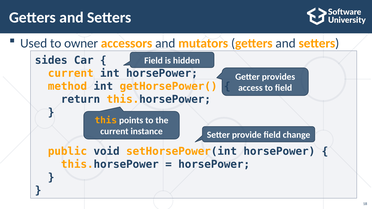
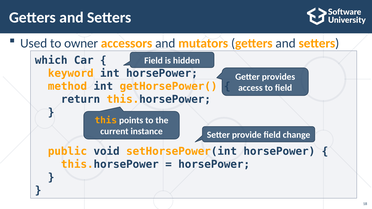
sides: sides -> which (51, 60)
current: current -> keyword (71, 73)
